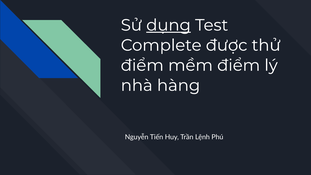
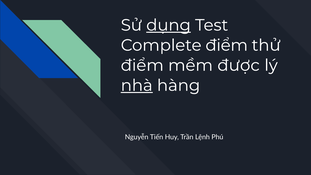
Complete được: được -> điểm (227, 45)
mềm điểm: điểm -> được (239, 65)
nhà underline: none -> present (137, 85)
